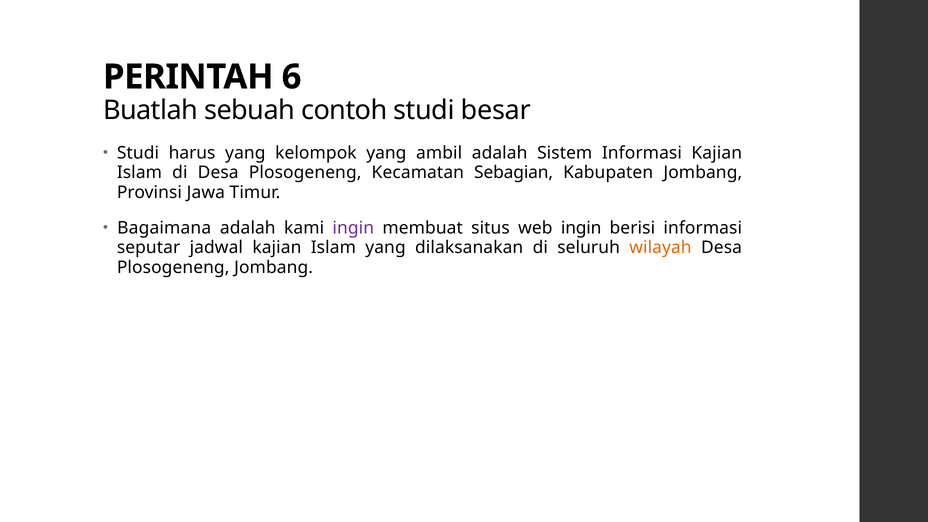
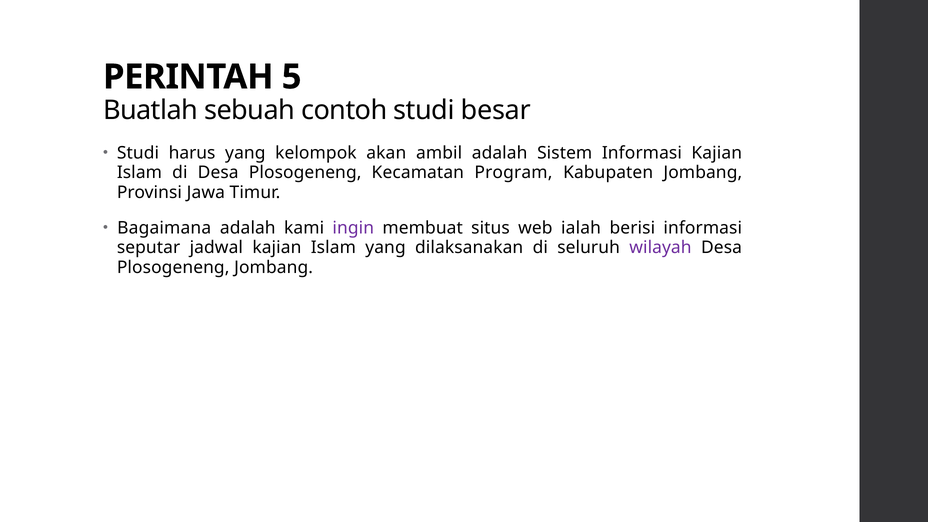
6: 6 -> 5 (292, 77)
kelompok yang: yang -> akan (386, 153)
Sebagian: Sebagian -> Program (513, 173)
web ingin: ingin -> ialah (581, 228)
wilayah colour: orange -> purple (660, 248)
